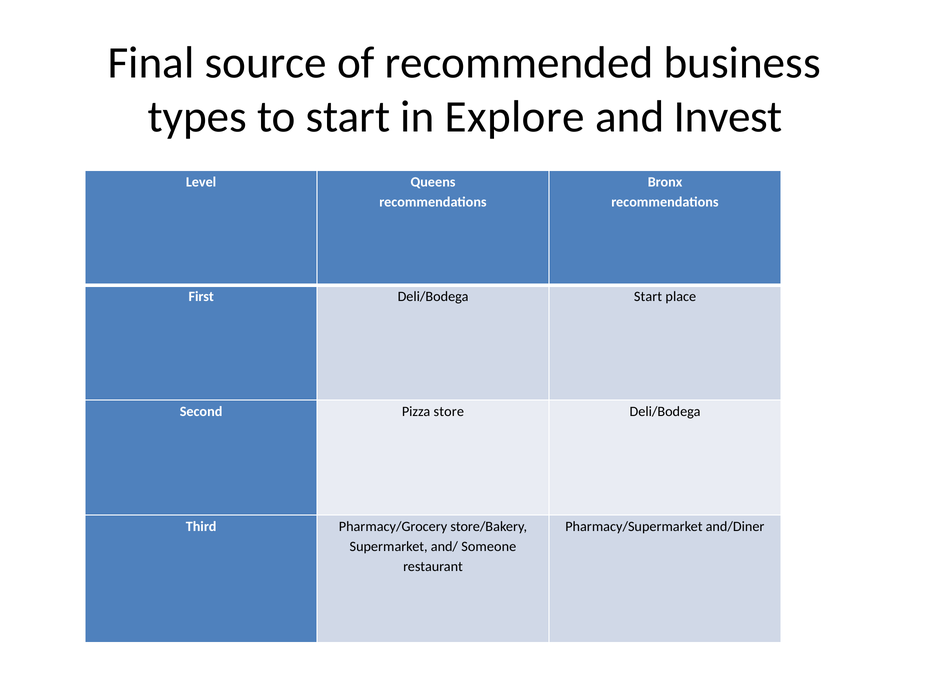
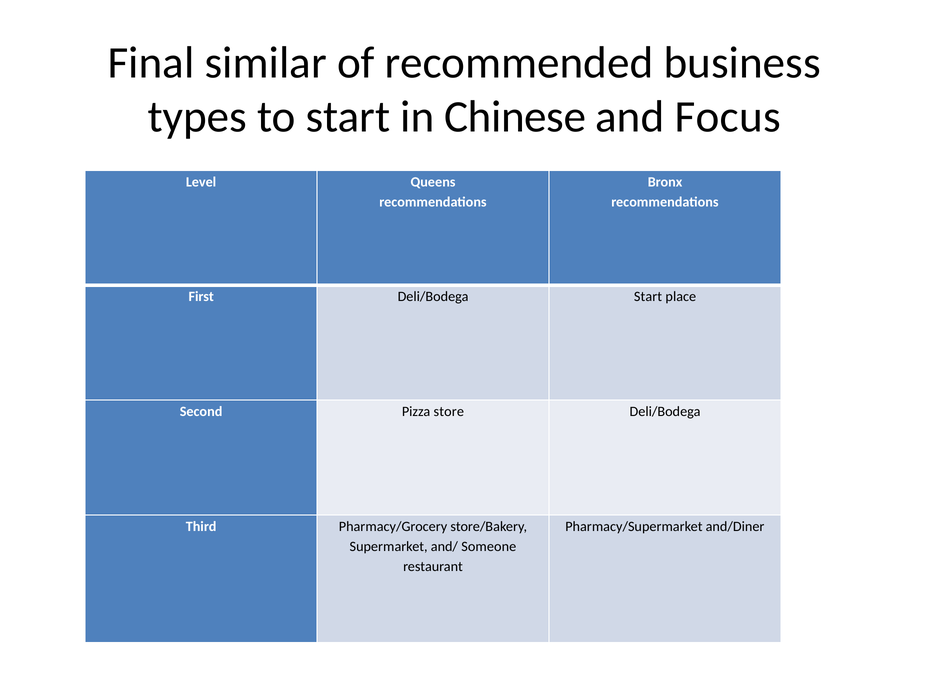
source: source -> similar (266, 63)
Explore: Explore -> Chinese (515, 117)
Invest: Invest -> Focus (728, 117)
